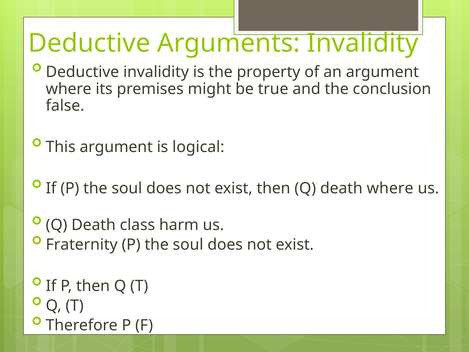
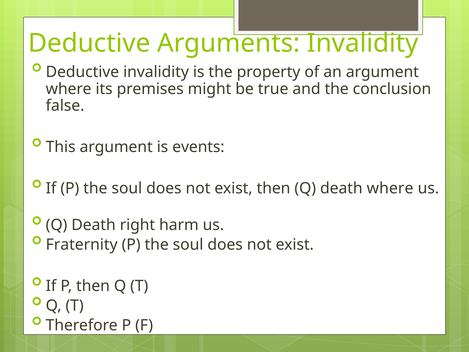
logical: logical -> events (198, 147)
class: class -> right (137, 225)
